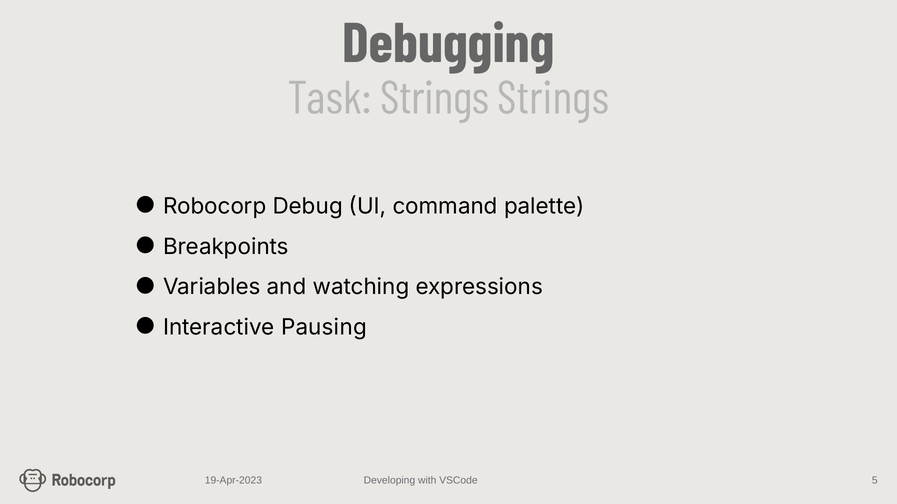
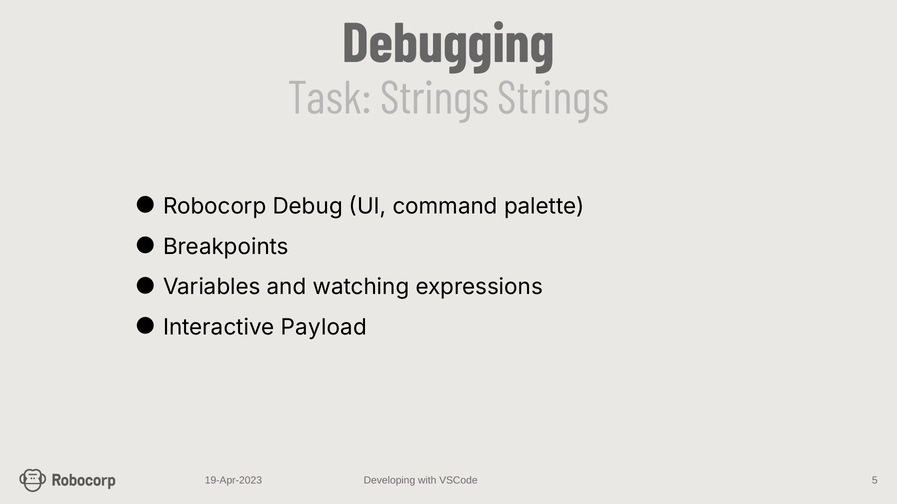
Pausing: Pausing -> Payload (324, 328)
